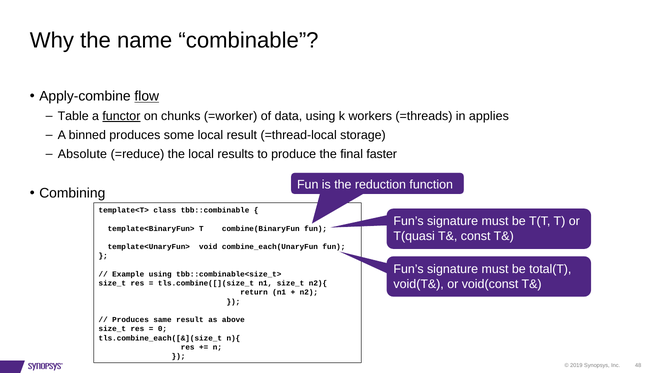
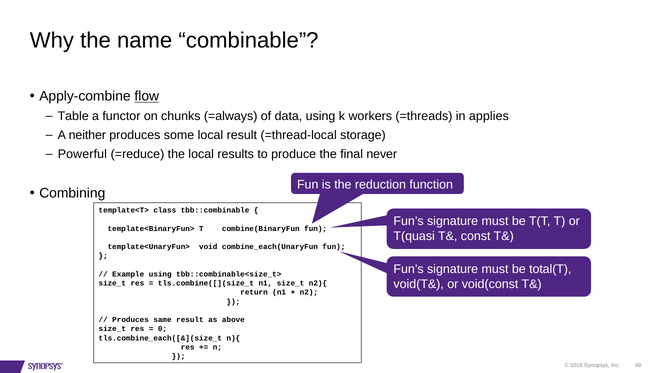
functor underline: present -> none (121, 116)
=worker: =worker -> =always (231, 116)
binned: binned -> neither (87, 135)
Absolute: Absolute -> Powerful (82, 154)
faster: faster -> never (382, 154)
